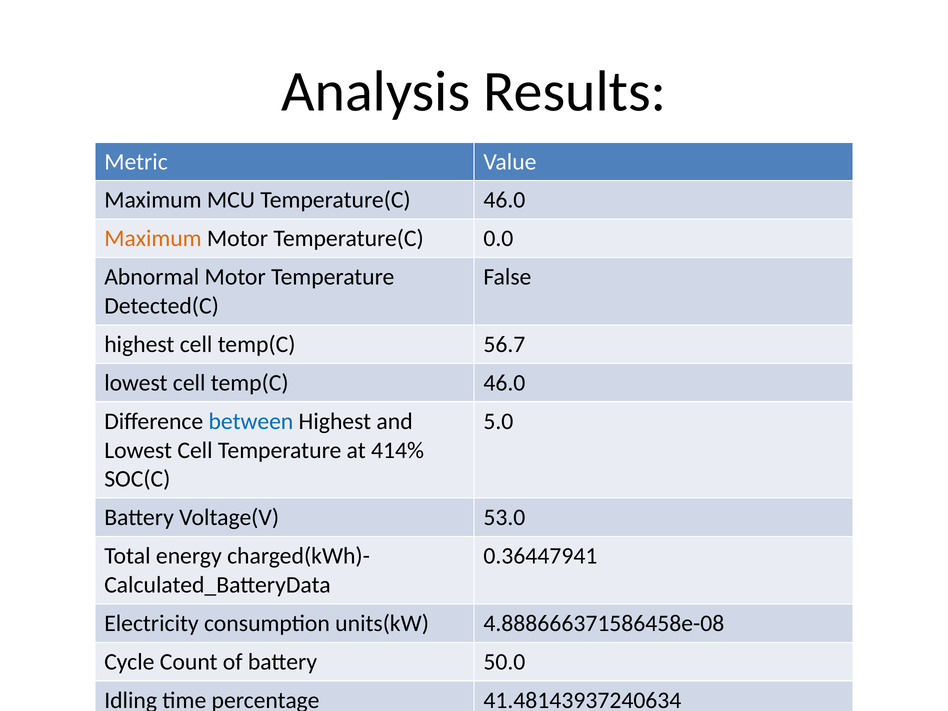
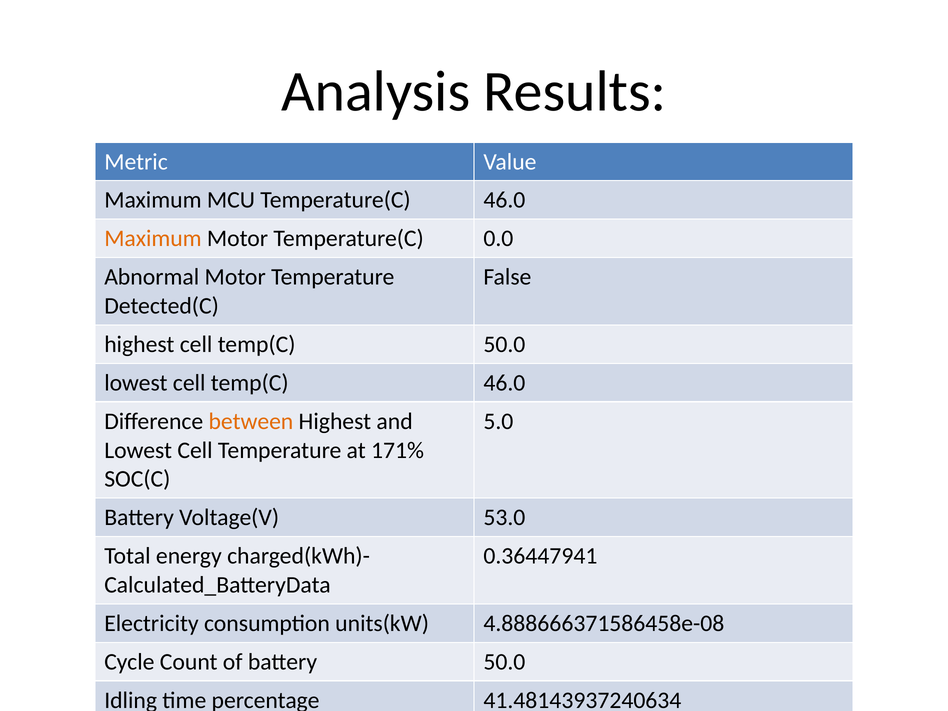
temp(C 56.7: 56.7 -> 50.0 (504, 344)
between colour: blue -> orange (251, 421)
414%: 414% -> 171% (397, 450)
